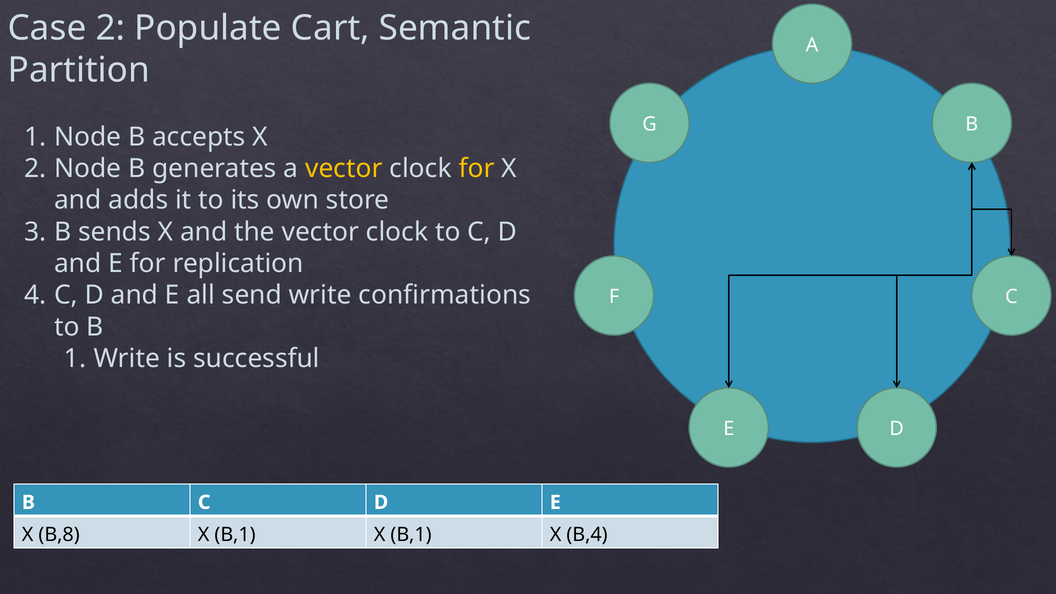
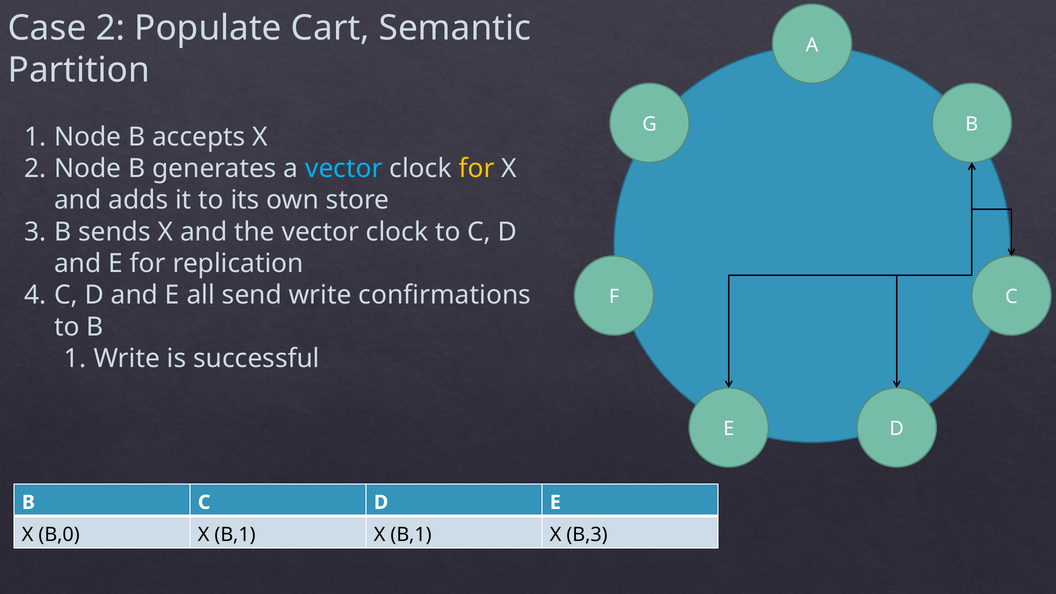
vector colour: yellow -> light blue (344, 169)
B,8: B,8 -> B,0 (59, 534)
B,4: B,4 -> B,3 (587, 534)
